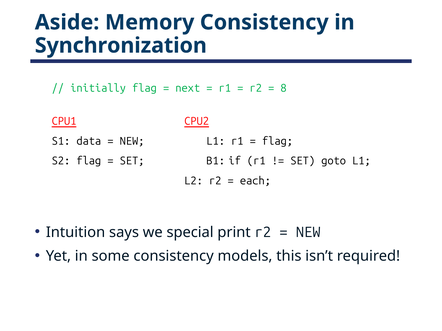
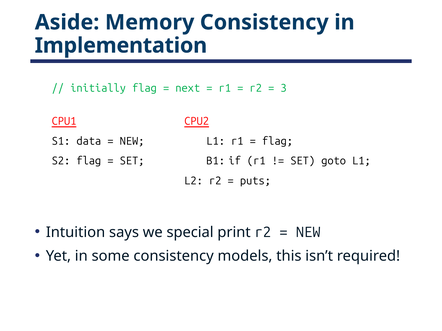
Synchronization: Synchronization -> Implementation (121, 46)
8: 8 -> 3 (284, 88)
each: each -> puts (255, 181)
